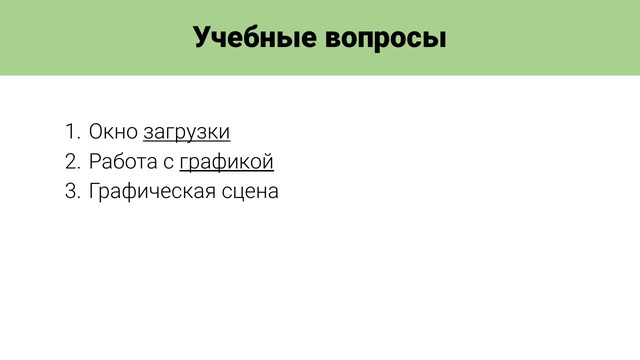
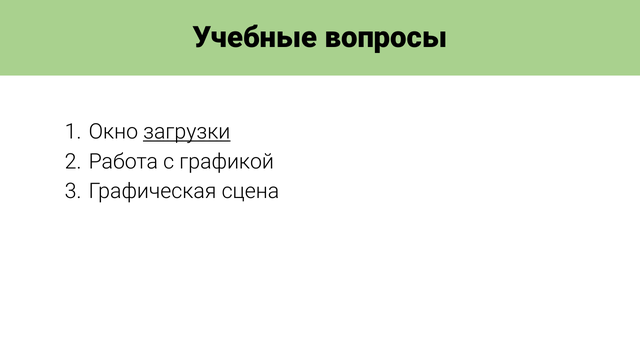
графикой underline: present -> none (227, 162)
